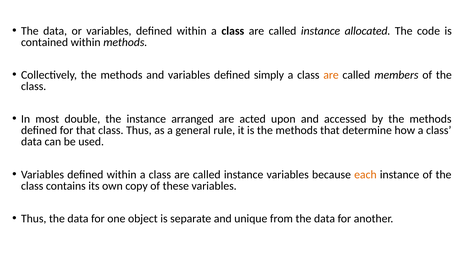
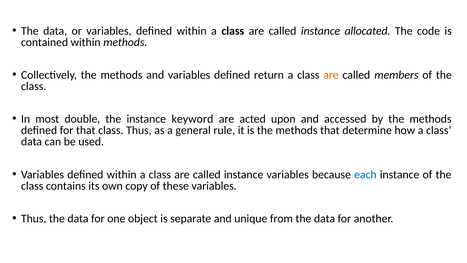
simply: simply -> return (269, 75)
arranged: arranged -> keyword (192, 119)
each colour: orange -> blue (365, 174)
